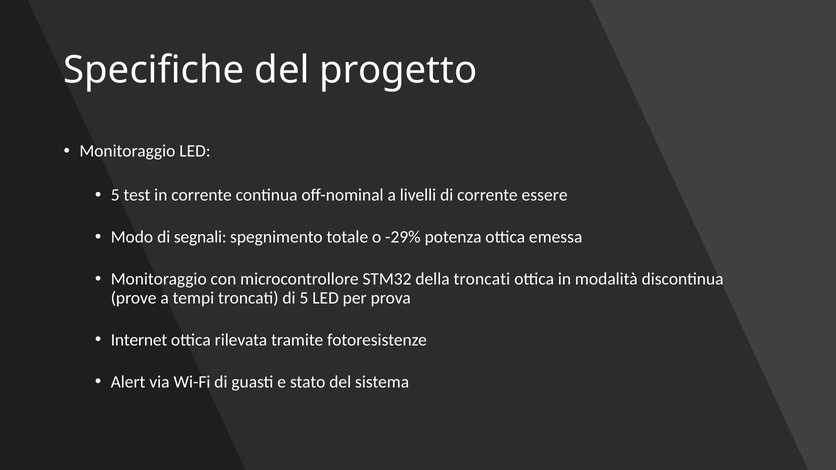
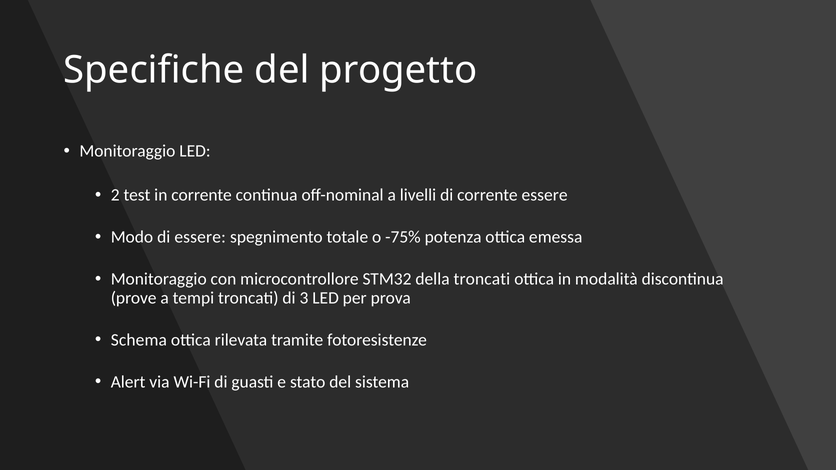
5: 5 -> 2 (115, 195)
di segnali: segnali -> essere (200, 237)
-29%: -29% -> -75% (403, 237)
di 5: 5 -> 3 (304, 298)
Internet: Internet -> Schema (139, 340)
